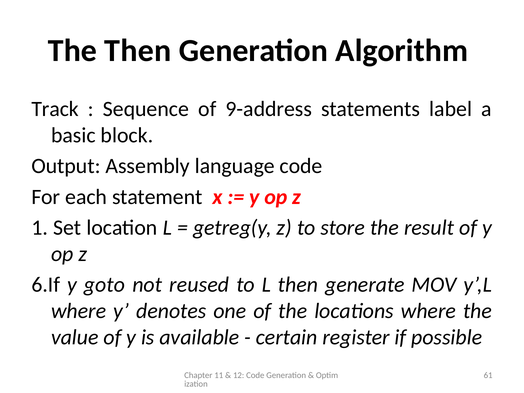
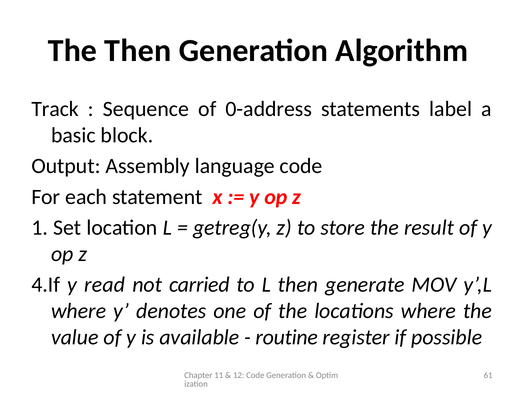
9-address: 9-address -> 0-address (269, 109)
6.If: 6.If -> 4.If (46, 285)
goto: goto -> read (105, 285)
reused: reused -> carried (199, 285)
certain: certain -> routine (287, 337)
